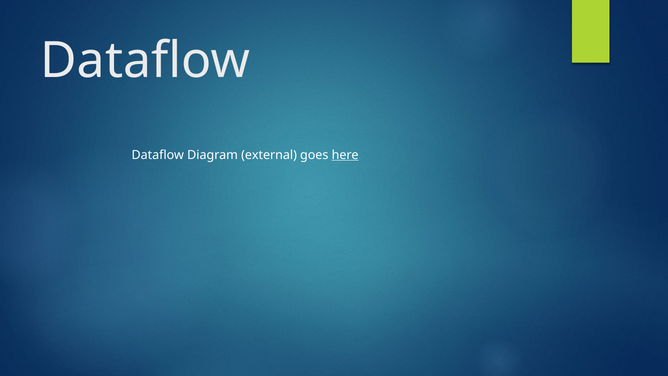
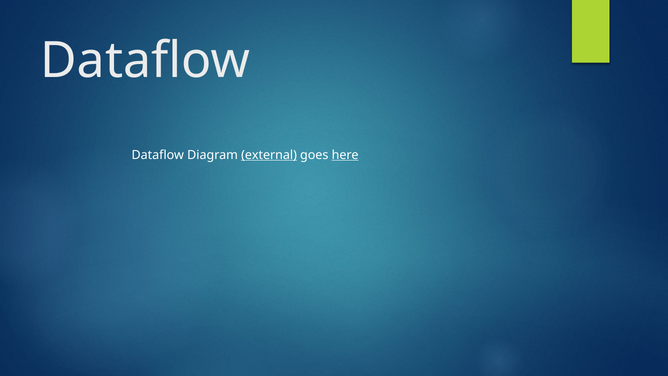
external underline: none -> present (269, 155)
